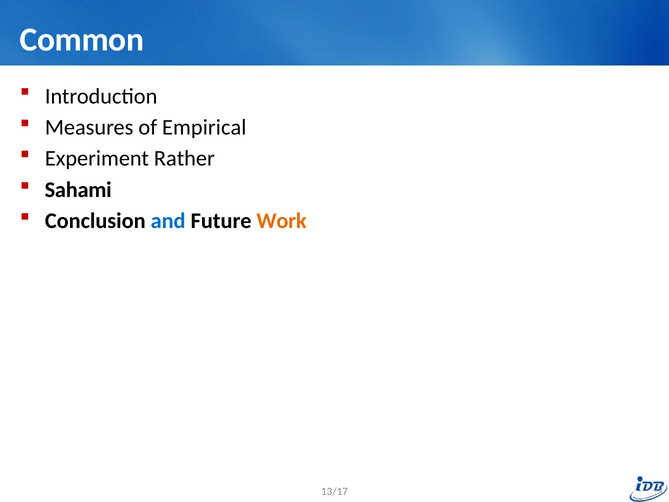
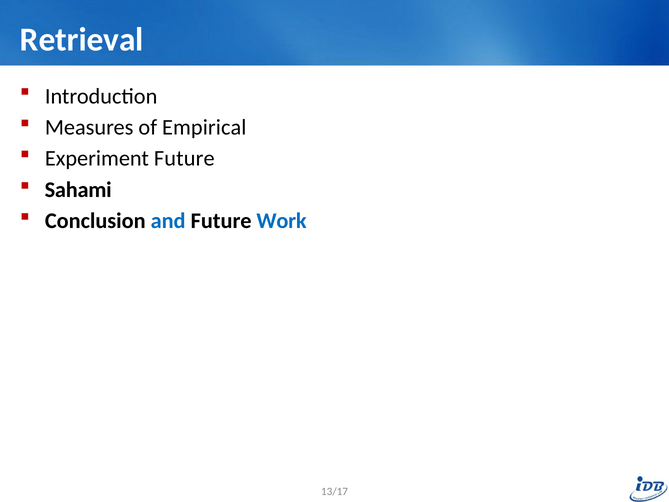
Common: Common -> Retrieval (82, 40)
Experiment Rather: Rather -> Future (184, 159)
Work colour: orange -> blue (282, 221)
